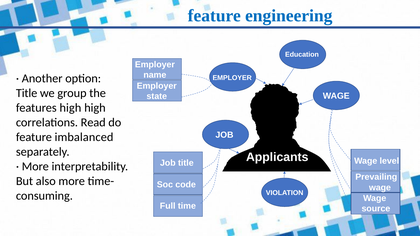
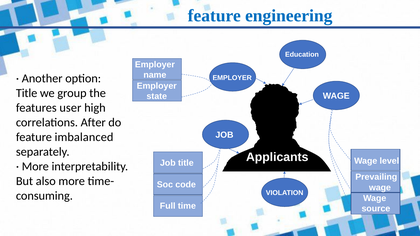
features high: high -> user (70, 108)
Read: Read -> After (93, 123)
